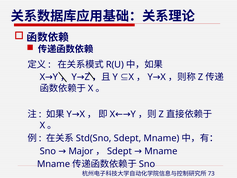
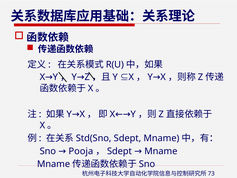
Major: Major -> Pooja (81, 151)
